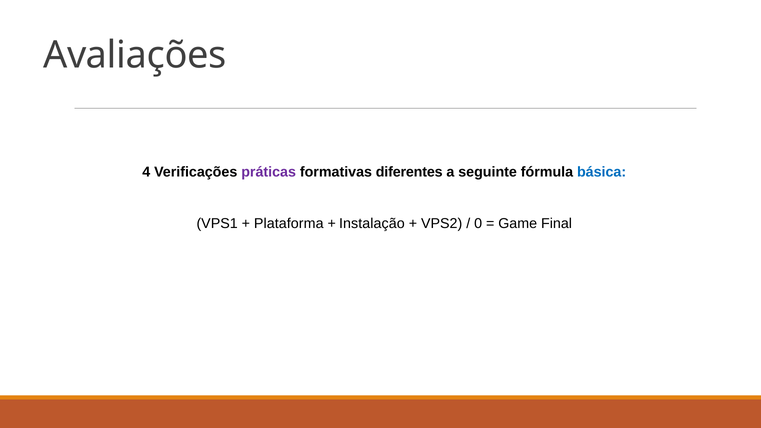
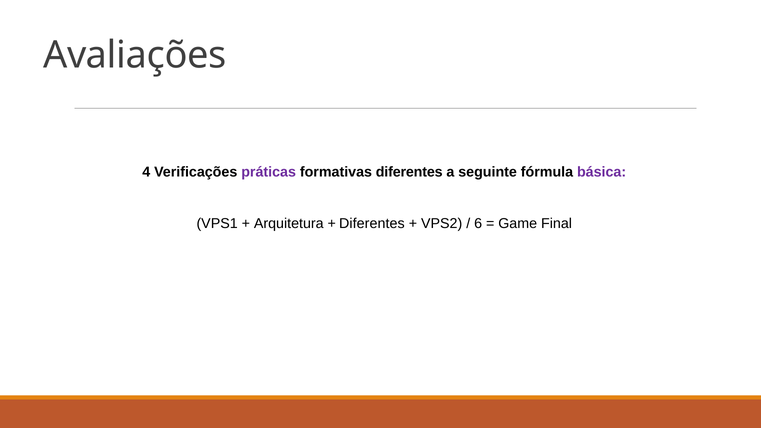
básica colour: blue -> purple (602, 172)
Plataforma: Plataforma -> Arquitetura (289, 223)
Instalação: Instalação -> Diferentes (372, 223)
0: 0 -> 6 (478, 223)
